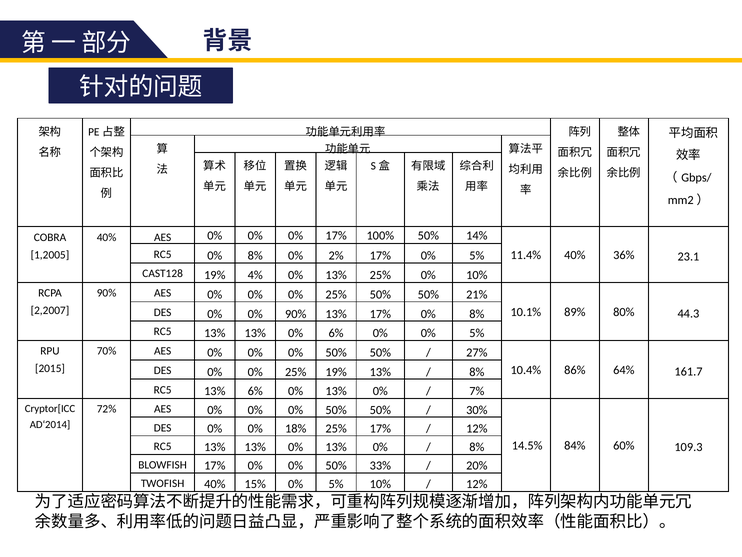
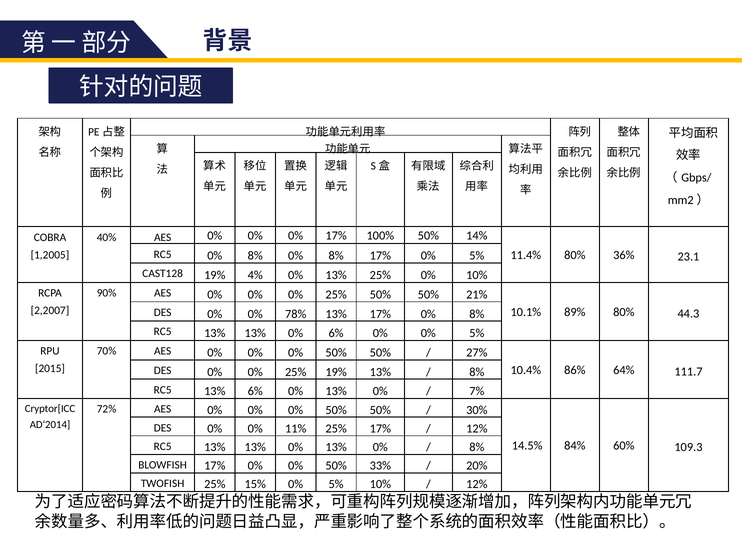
8% 0% 2%: 2% -> 8% (336, 256)
11.4% 40%: 40% -> 80% (575, 255)
0% 90%: 90% -> 78% (296, 314)
161.7: 161.7 -> 111.7 (688, 372)
18%: 18% -> 11% (296, 428)
TWOFISH 40%: 40% -> 25% (215, 484)
